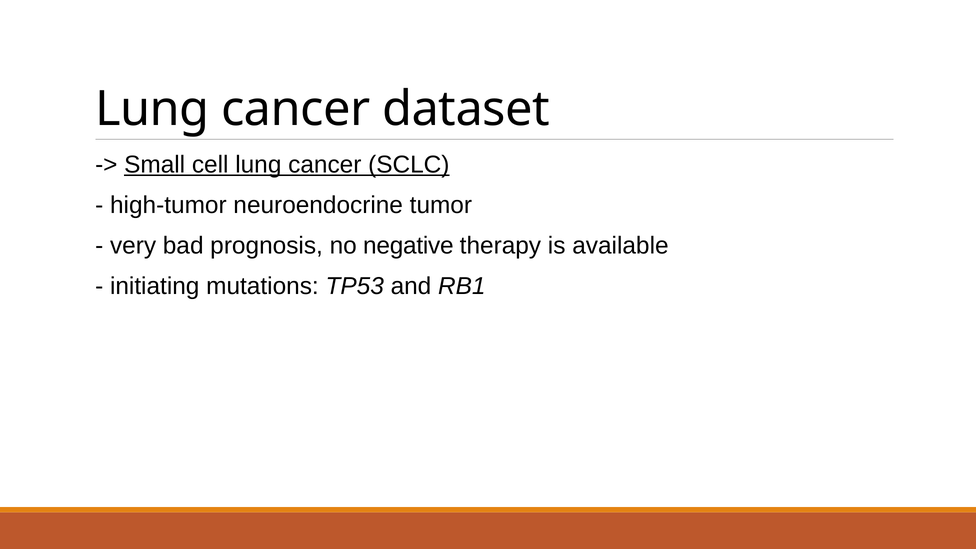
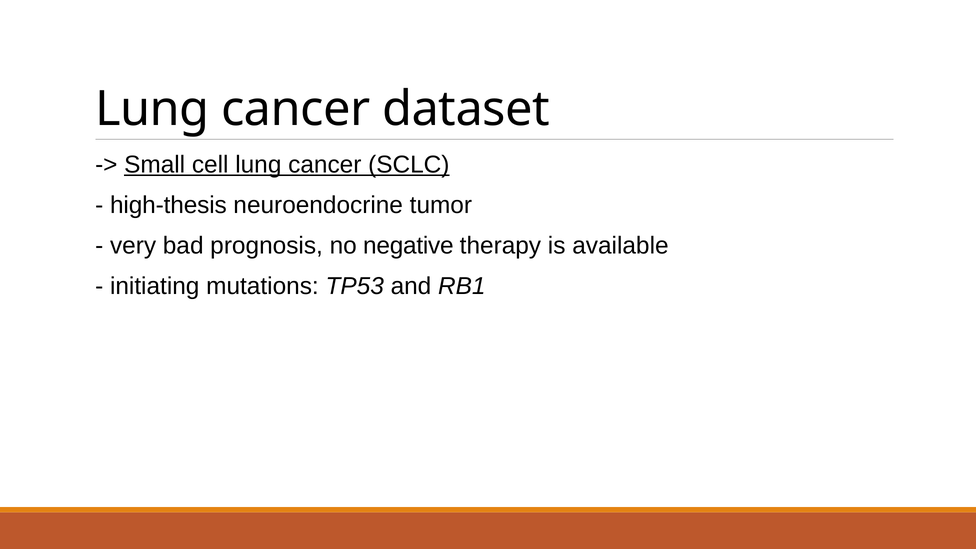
high-tumor: high-tumor -> high-thesis (168, 205)
